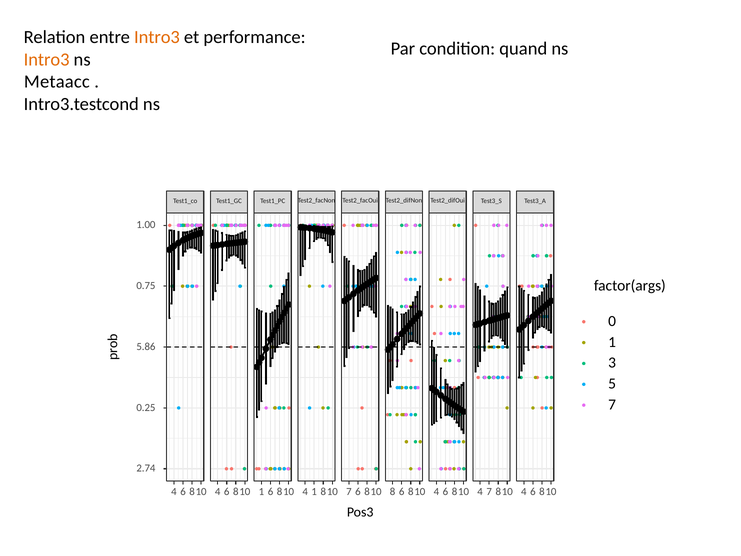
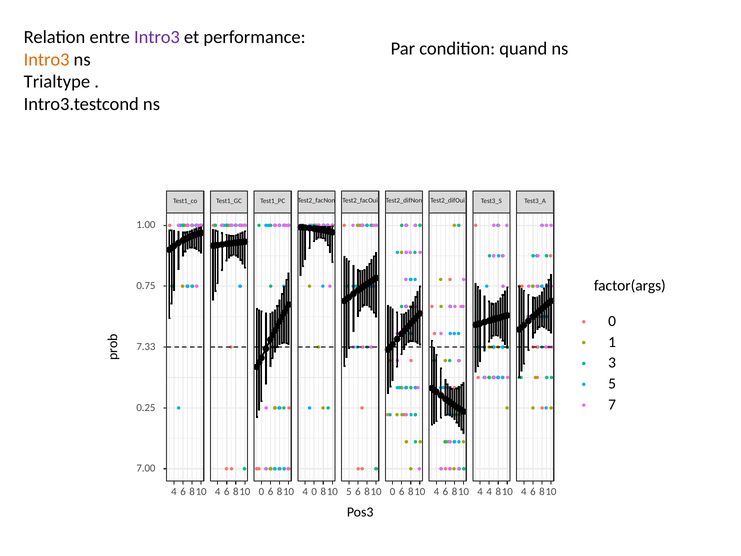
Intro3 colour: orange -> purple (157, 37)
Metaacc: Metaacc -> Trialtype (57, 82)
5.86: 5.86 -> 7.33 (146, 346)
2.74: 2.74 -> 7.00 (146, 468)
1: 1 -> 0 (261, 492)
4 1: 1 -> 0 (314, 491)
7: 7 -> 5 (349, 492)
8: 8 -> 0 (393, 492)
4 7: 7 -> 4 (489, 491)
